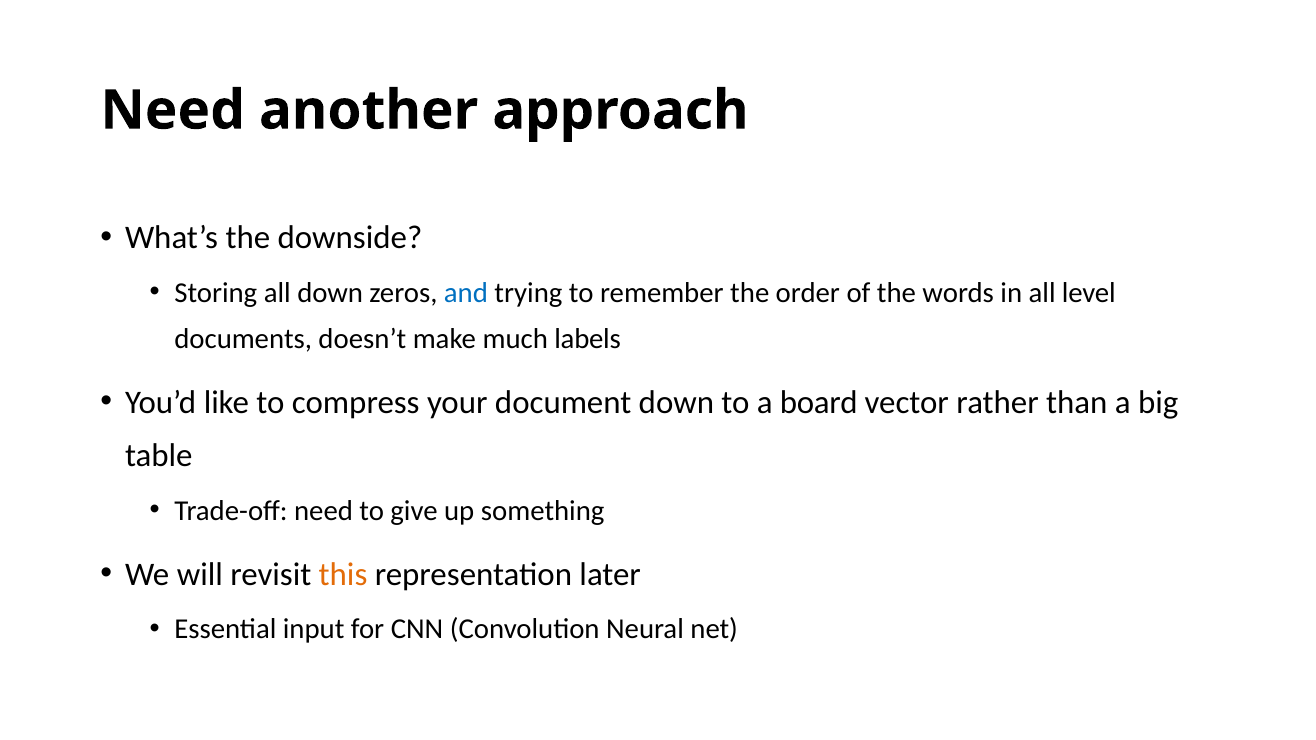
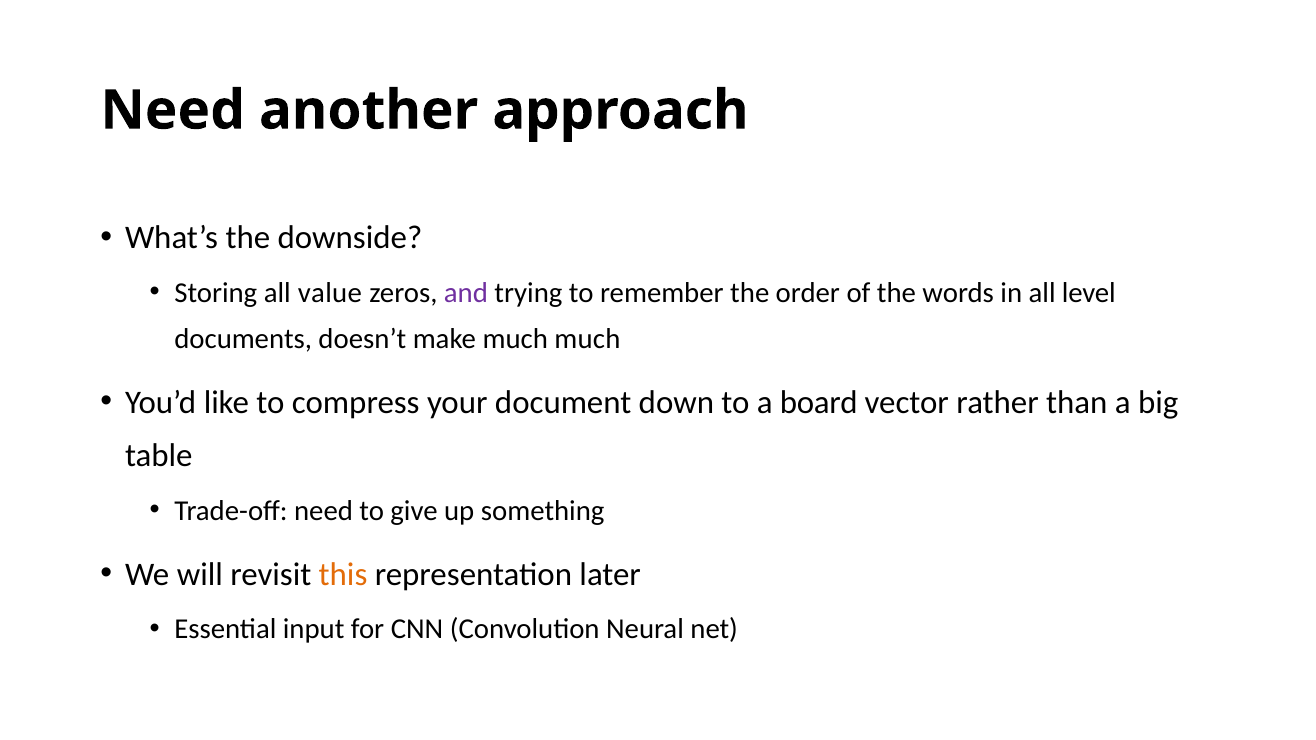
all down: down -> value (330, 293)
and colour: blue -> purple (466, 293)
much labels: labels -> much (587, 339)
